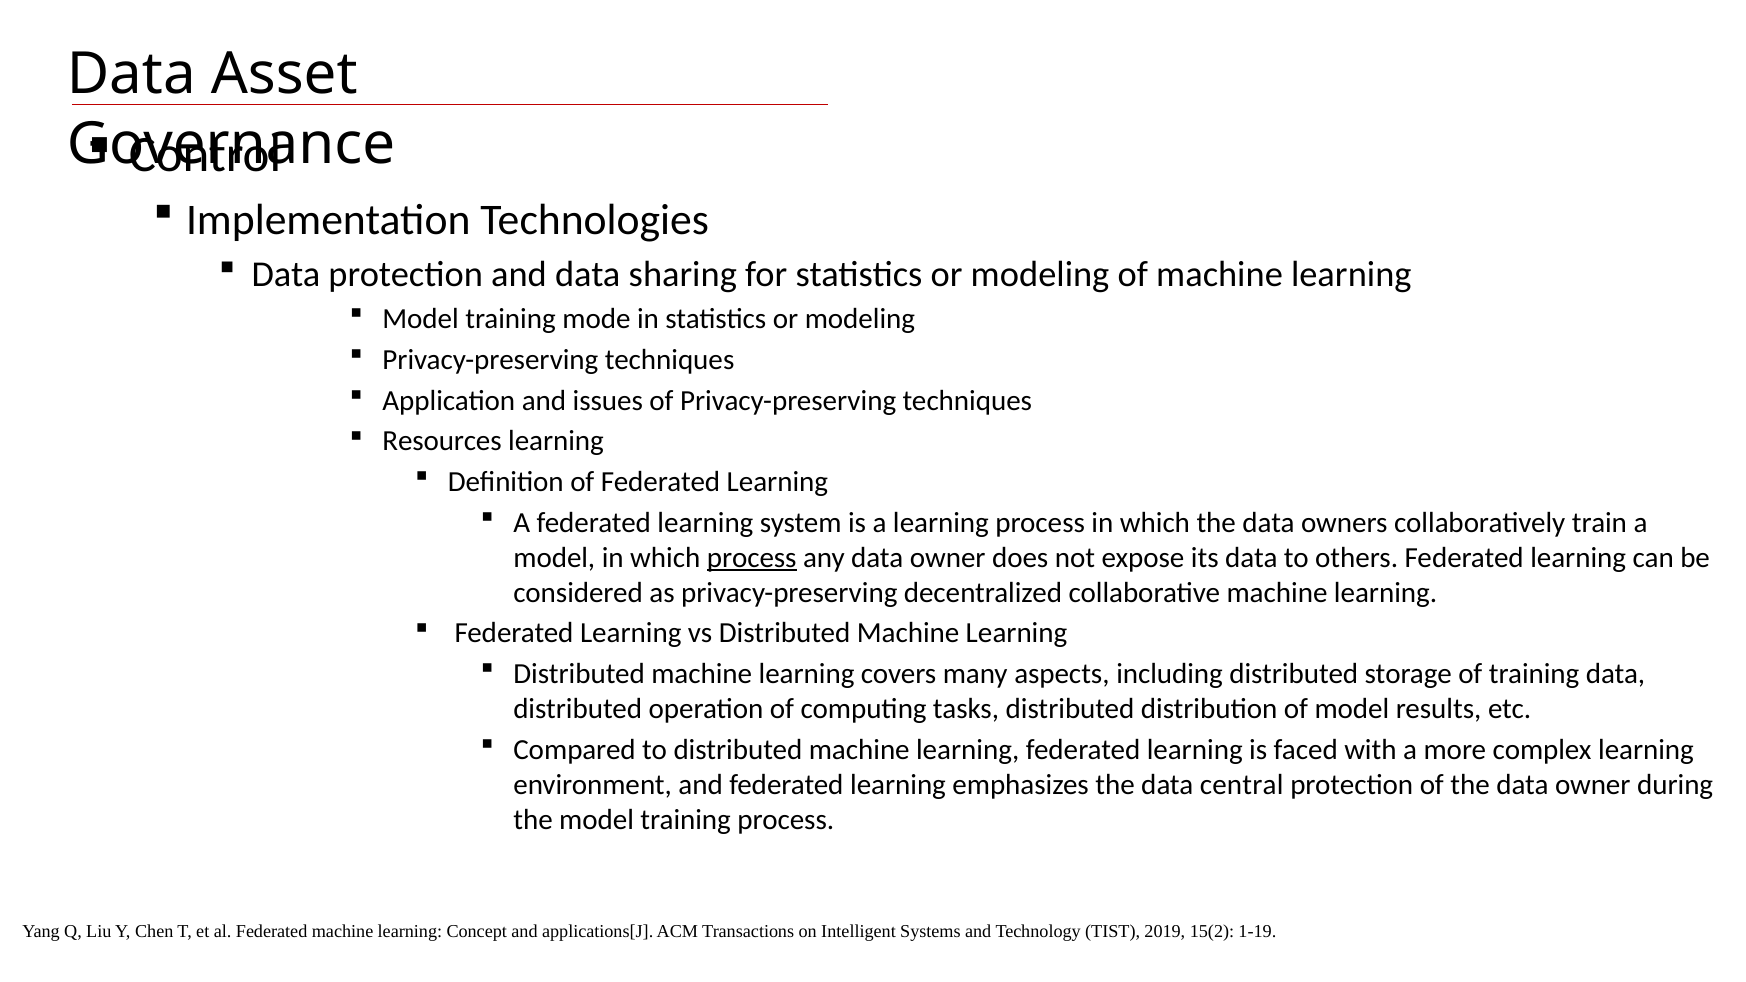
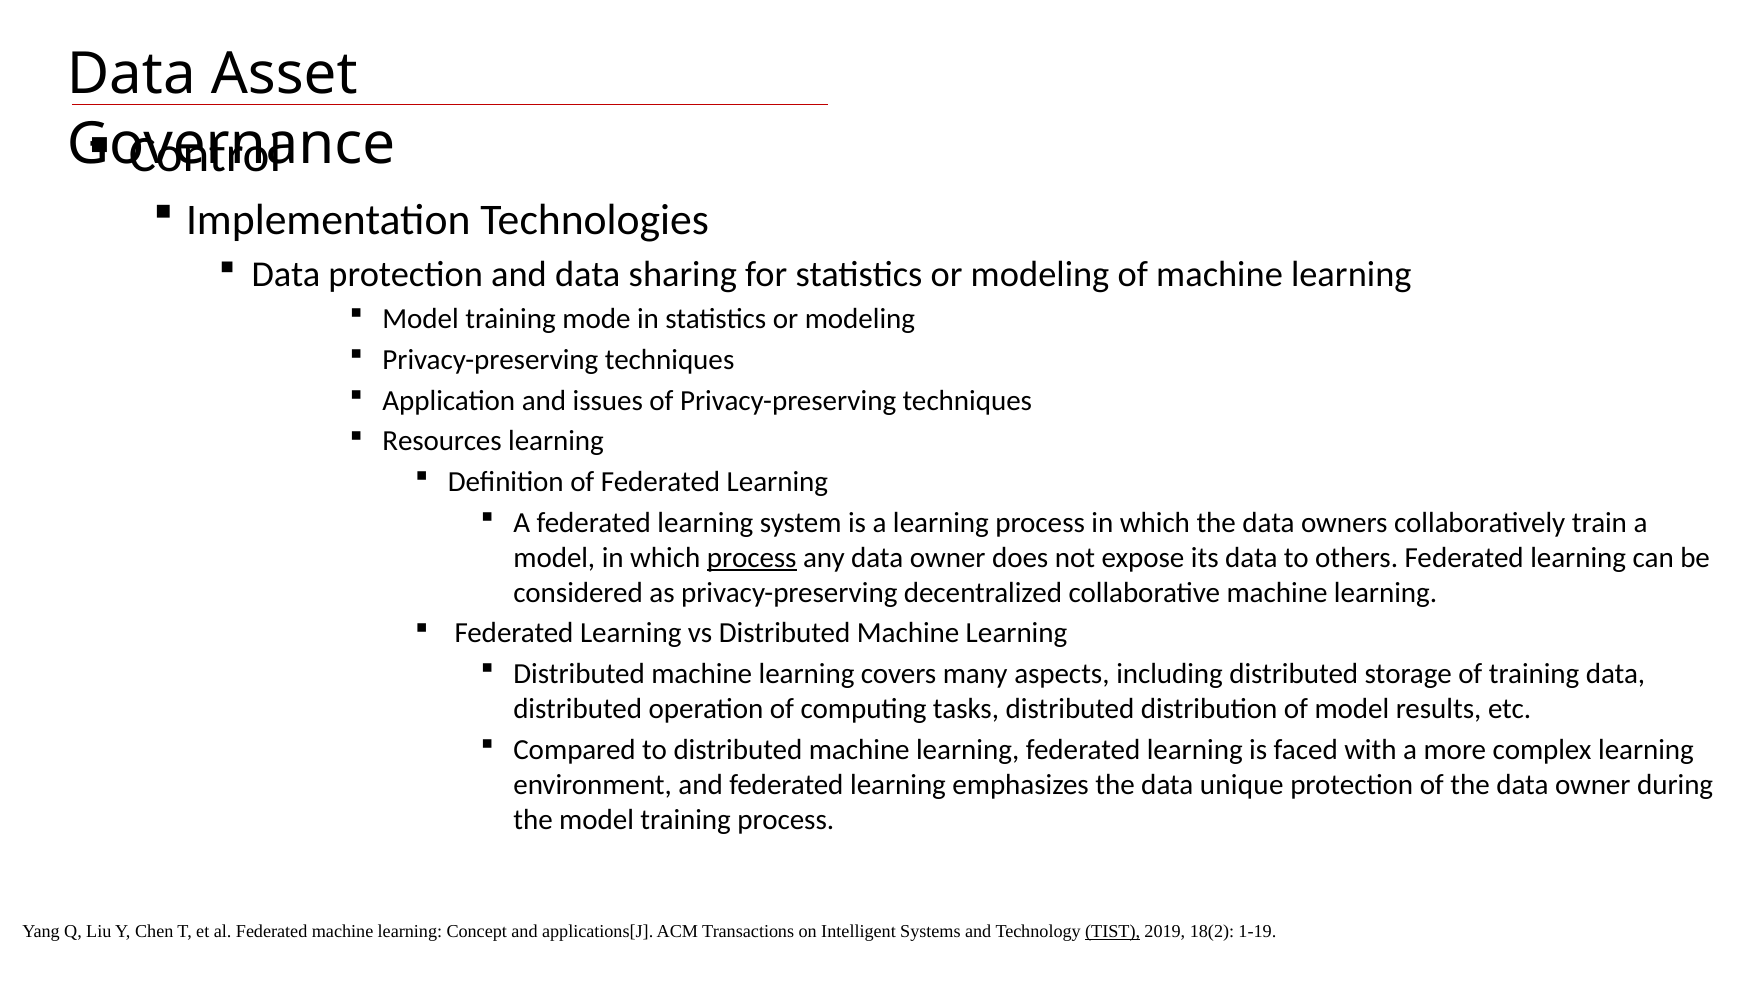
central: central -> unique (1242, 785)
TIST underline: none -> present (1113, 932)
15(2: 15(2 -> 18(2 (1212, 932)
